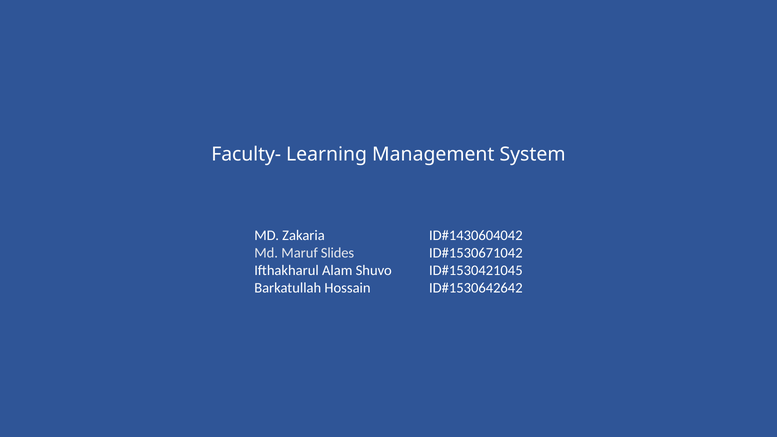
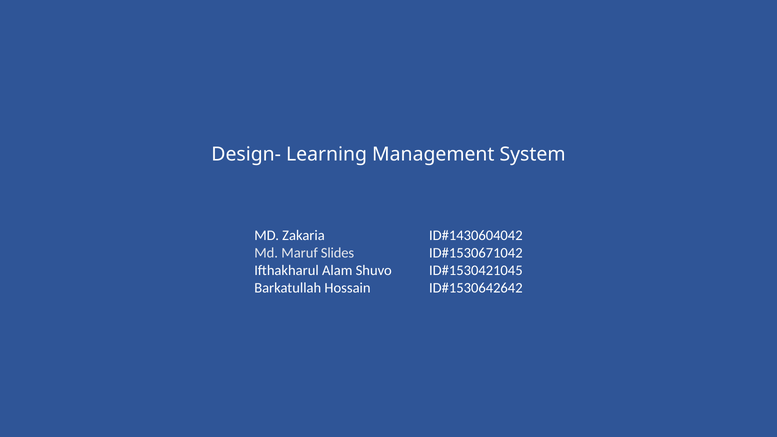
Faculty-: Faculty- -> Design- (246, 155)
